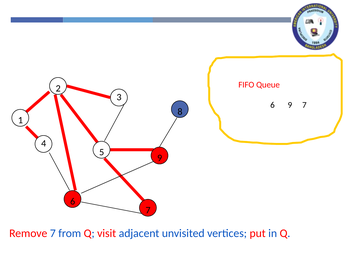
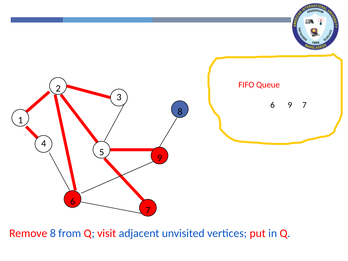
Remove 7: 7 -> 8 (53, 233)
